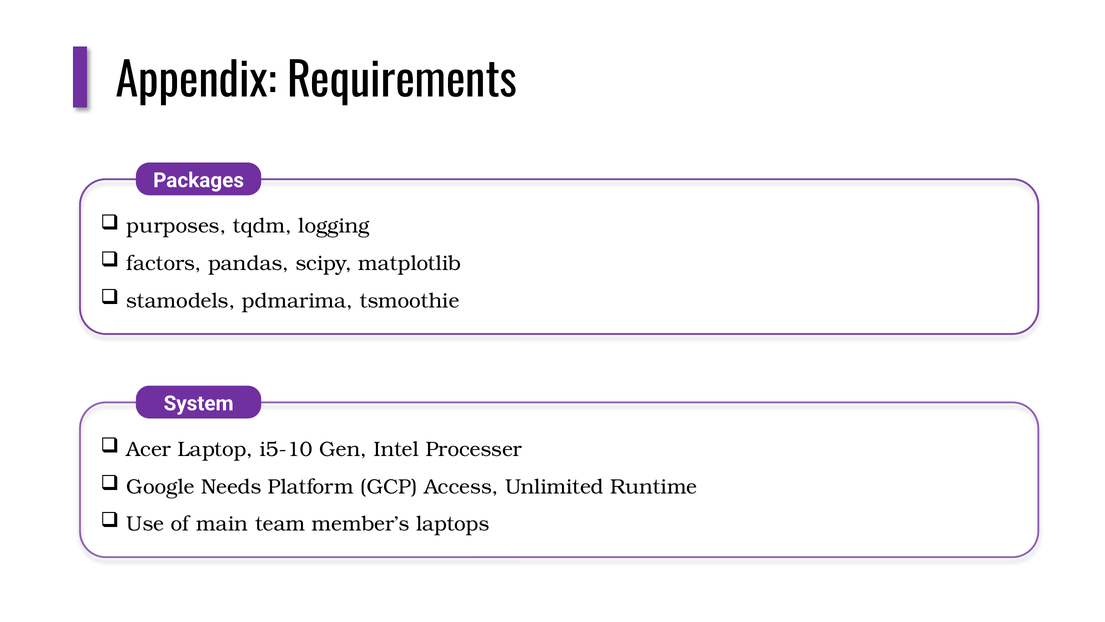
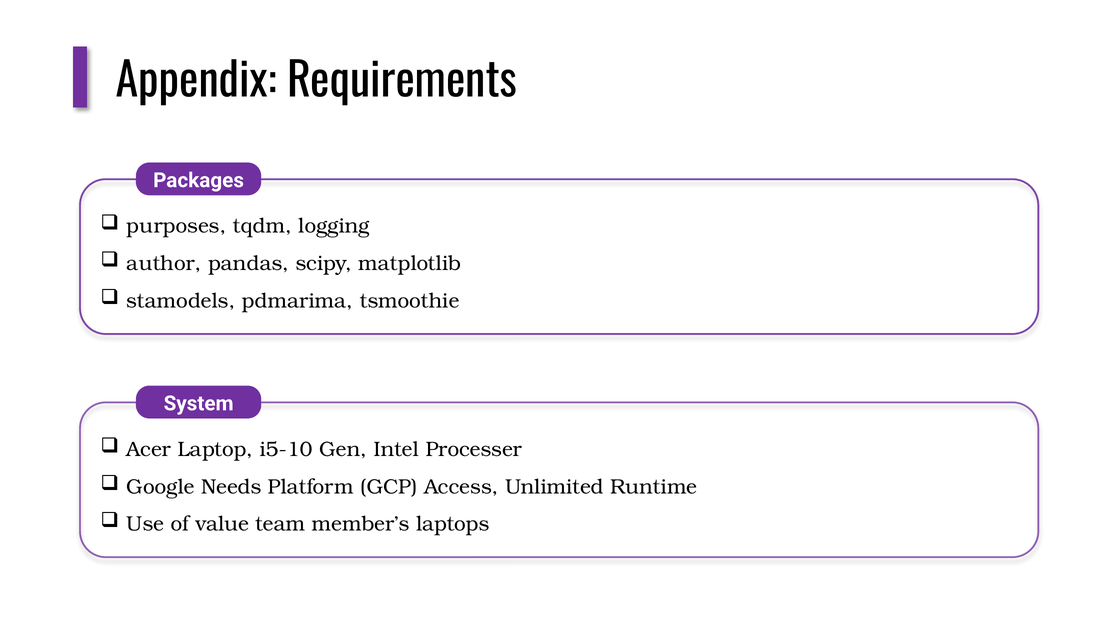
factors: factors -> author (164, 263)
main: main -> value (222, 524)
